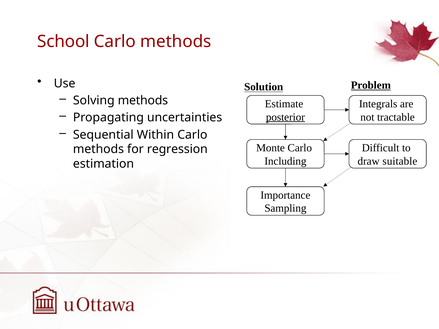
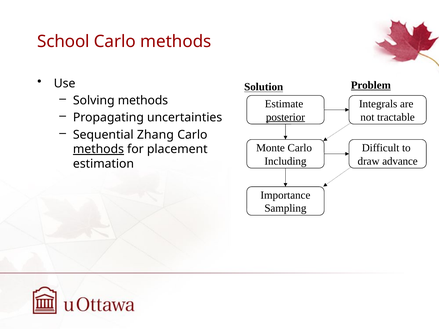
Within: Within -> Zhang (155, 135)
methods underline: none -> present (98, 149)
regression: regression -> placement (177, 149)
suitable: suitable -> advance (400, 161)
